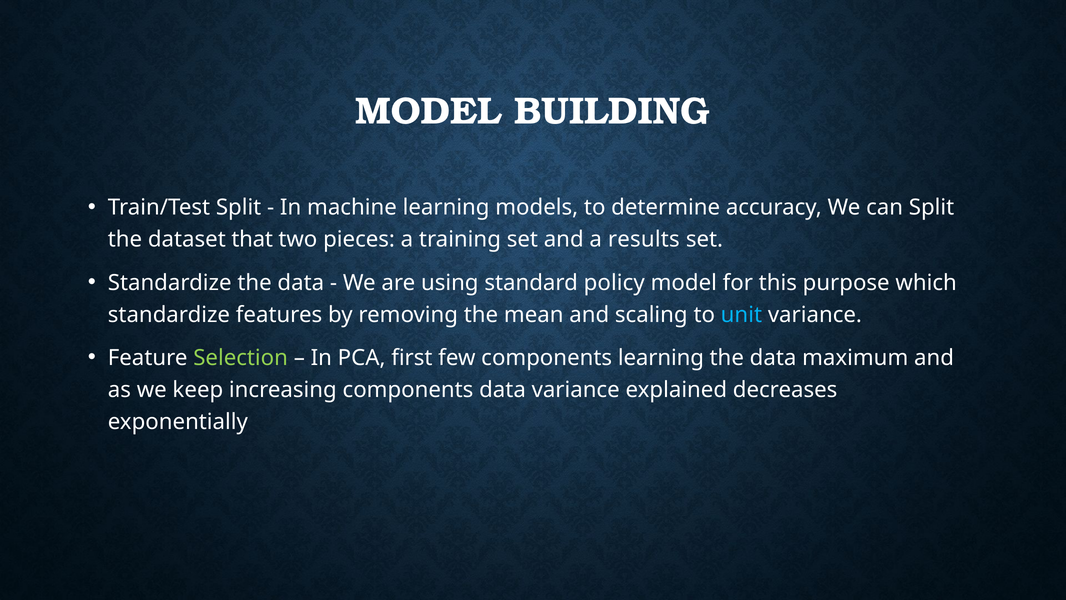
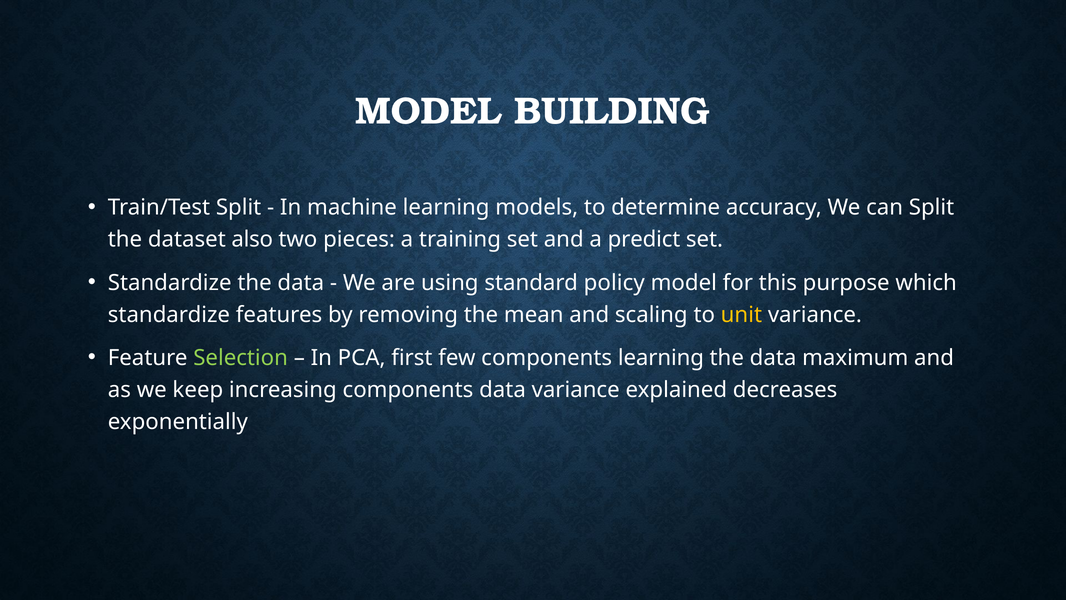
that: that -> also (252, 239)
results: results -> predict (644, 239)
unit colour: light blue -> yellow (741, 315)
